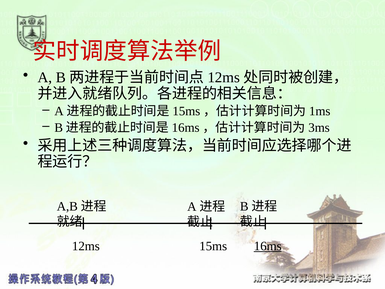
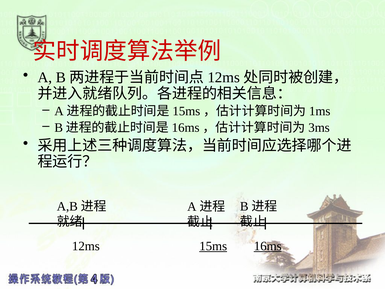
15ms underline: none -> present (213, 246)
